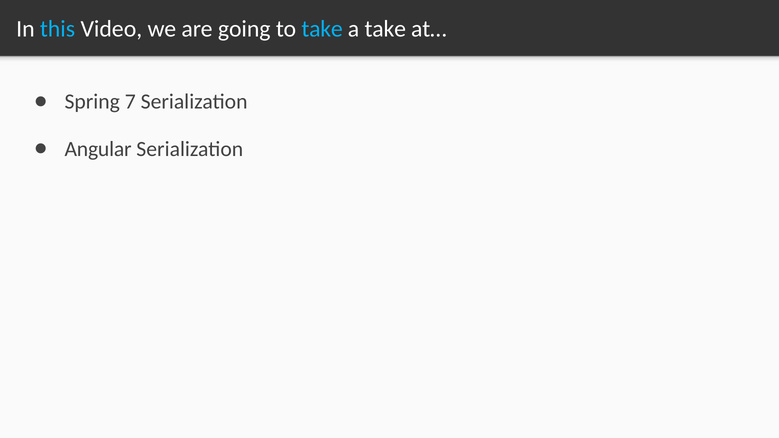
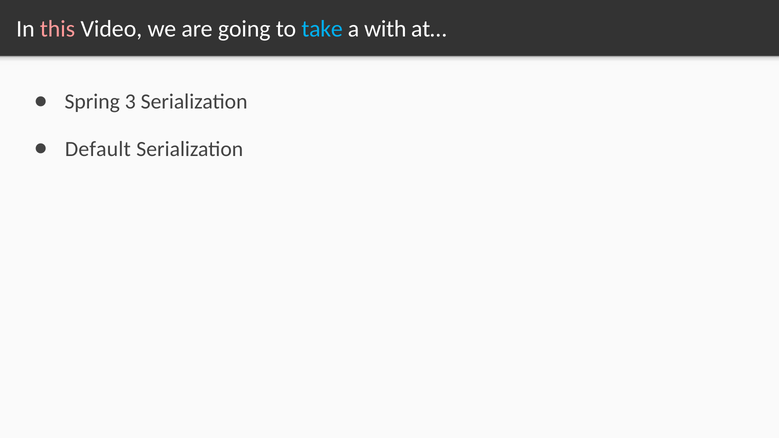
this colour: light blue -> pink (58, 29)
a take: take -> with (385, 29)
7: 7 -> 3 (130, 102)
Angular: Angular -> Default (98, 149)
